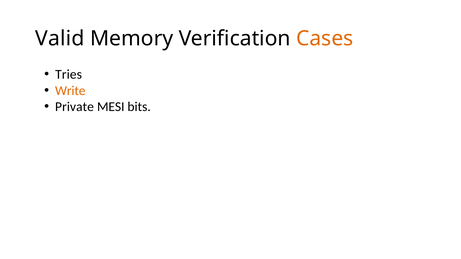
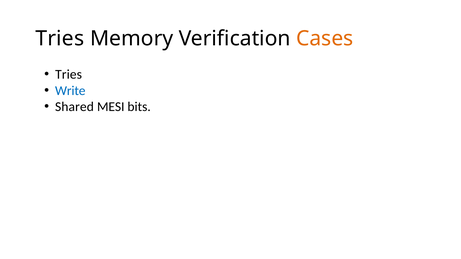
Valid: Valid -> Tries (60, 39)
Write colour: orange -> blue (70, 91)
Private: Private -> Shared (74, 107)
